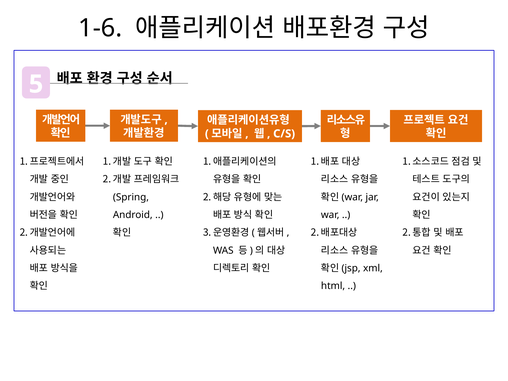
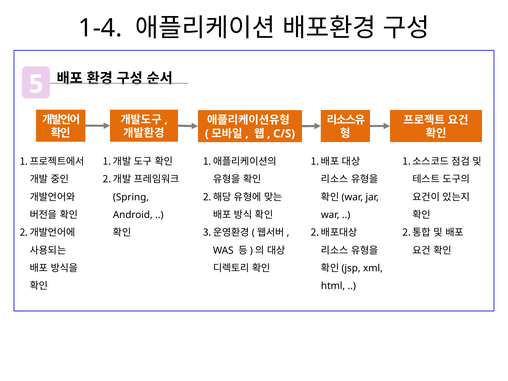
1-6: 1-6 -> 1-4 (100, 28)
